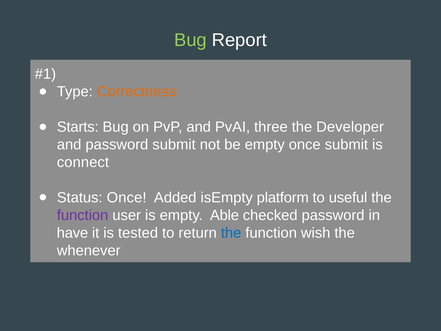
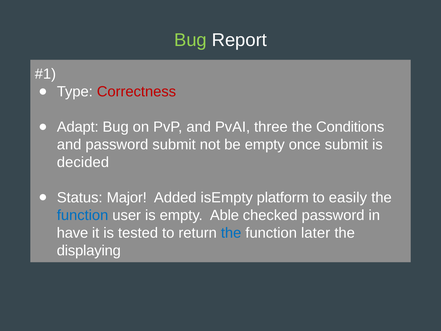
Correctness colour: orange -> red (136, 92)
Starts: Starts -> Adapt (78, 127)
Developer: Developer -> Conditions (350, 127)
connect: connect -> decided (83, 162)
Status Once: Once -> Major (127, 197)
useful: useful -> easily (348, 197)
function colour: purple -> blue (83, 215)
wish: wish -> later (316, 233)
whenever: whenever -> displaying (89, 250)
